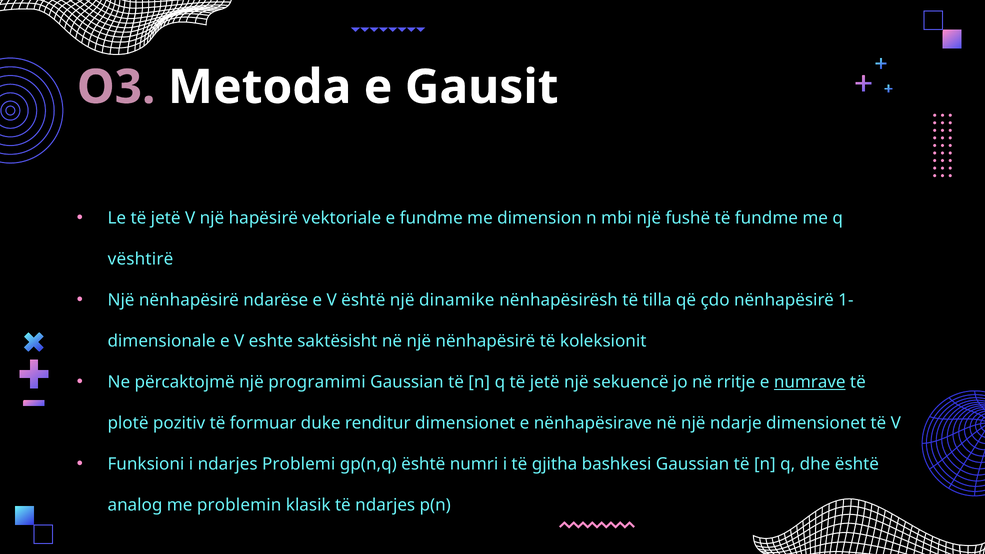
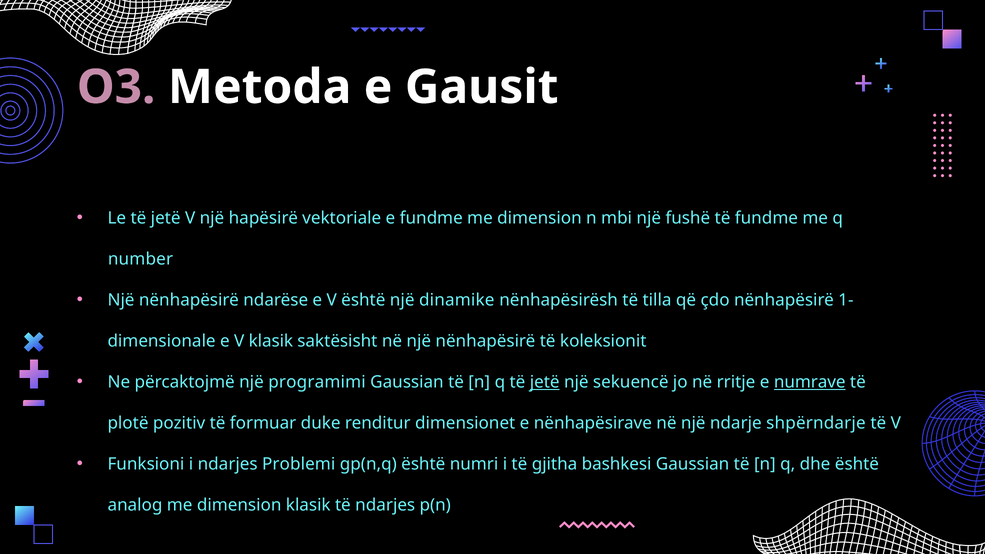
vështirë: vështirë -> number (140, 259)
V eshte: eshte -> klasik (271, 341)
jetë underline: none -> present (545, 382)
ndarje dimensionet: dimensionet -> shpërndarje (816, 423)
analog me problemin: problemin -> dimension (239, 505)
